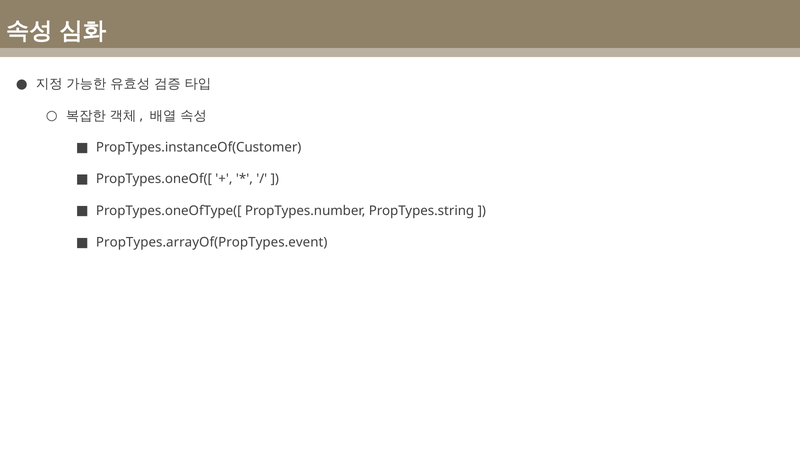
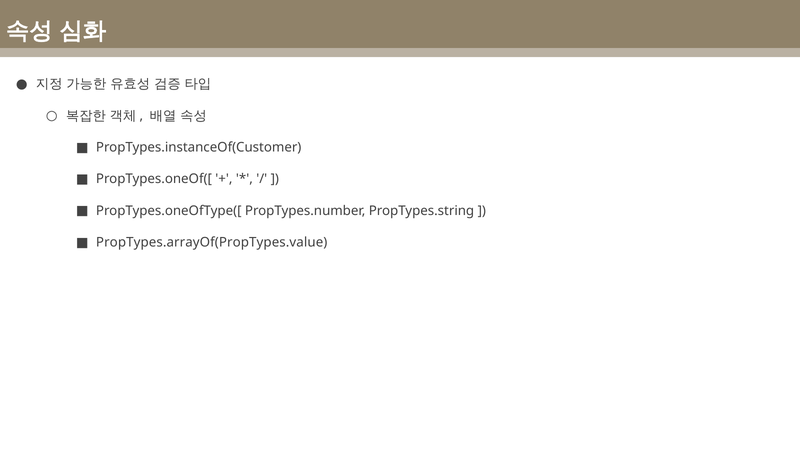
PropTypes.arrayOf(PropTypes.event: PropTypes.arrayOf(PropTypes.event -> PropTypes.arrayOf(PropTypes.value (212, 242)
